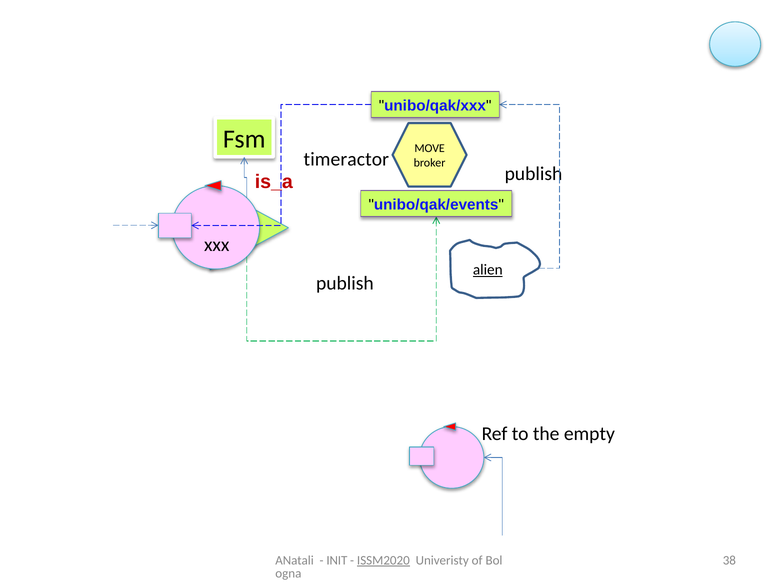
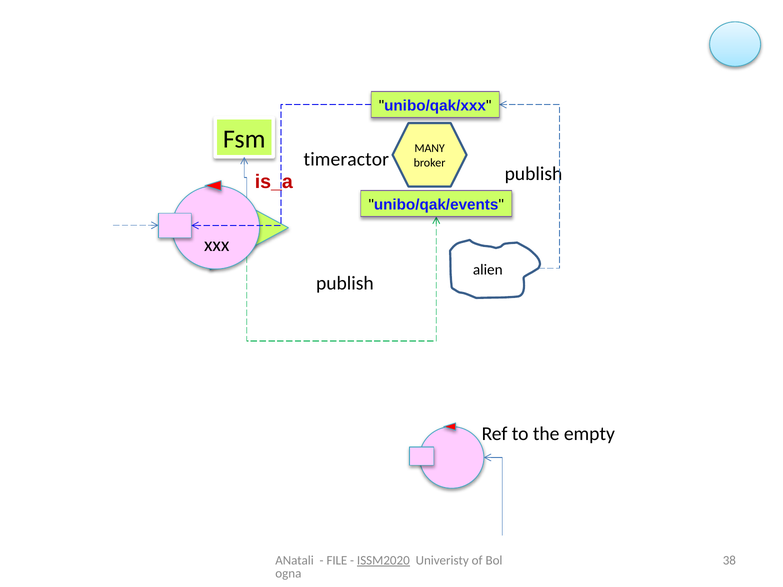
MOVE: MOVE -> MANY (430, 148)
alien underline: present -> none (488, 270)
INIT: INIT -> FILE (337, 561)
